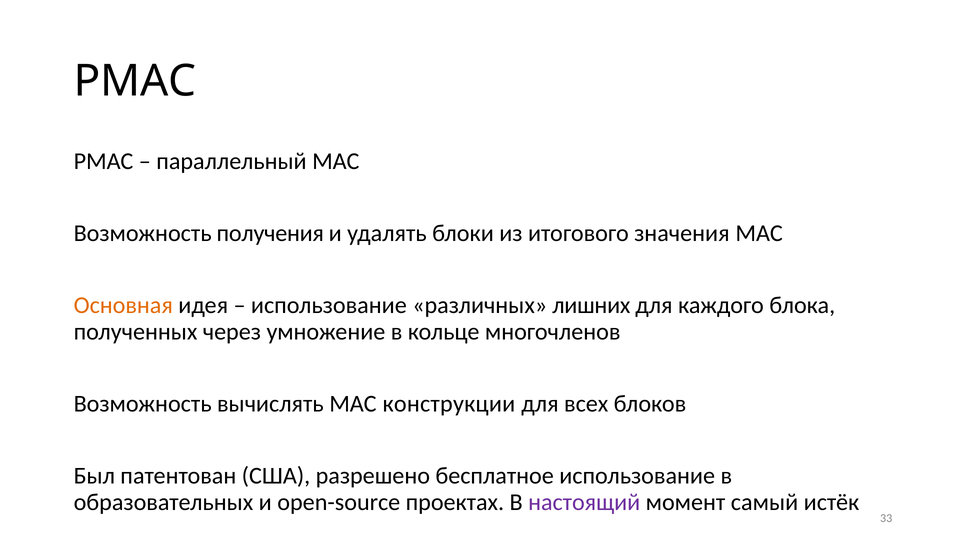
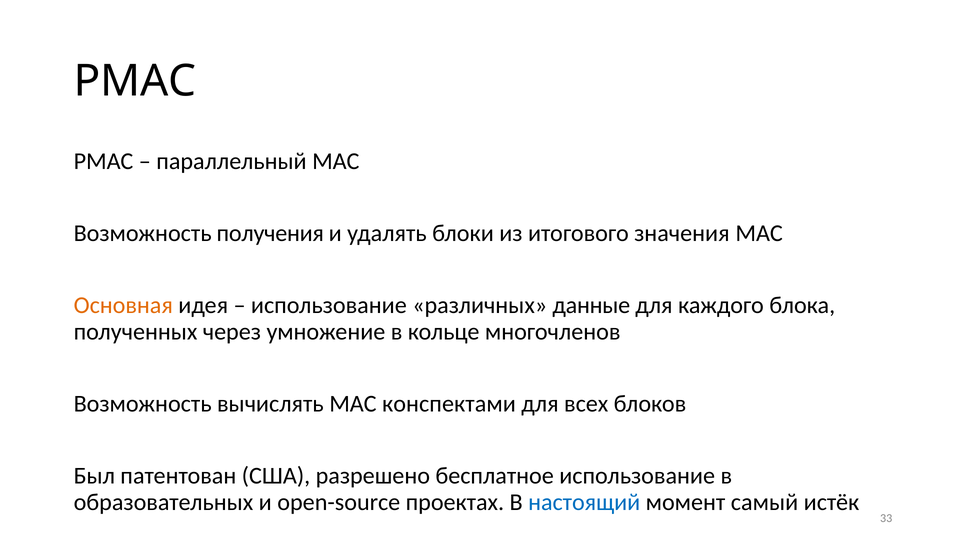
лишних: лишних -> данные (591, 306)
конструкции: конструкции -> конспектами (449, 404)
настоящий colour: purple -> blue (584, 502)
